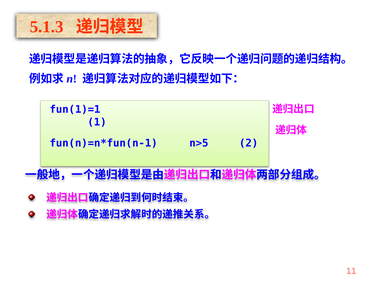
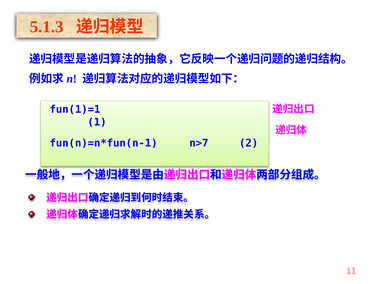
n>5: n>5 -> n>7 (199, 143)
